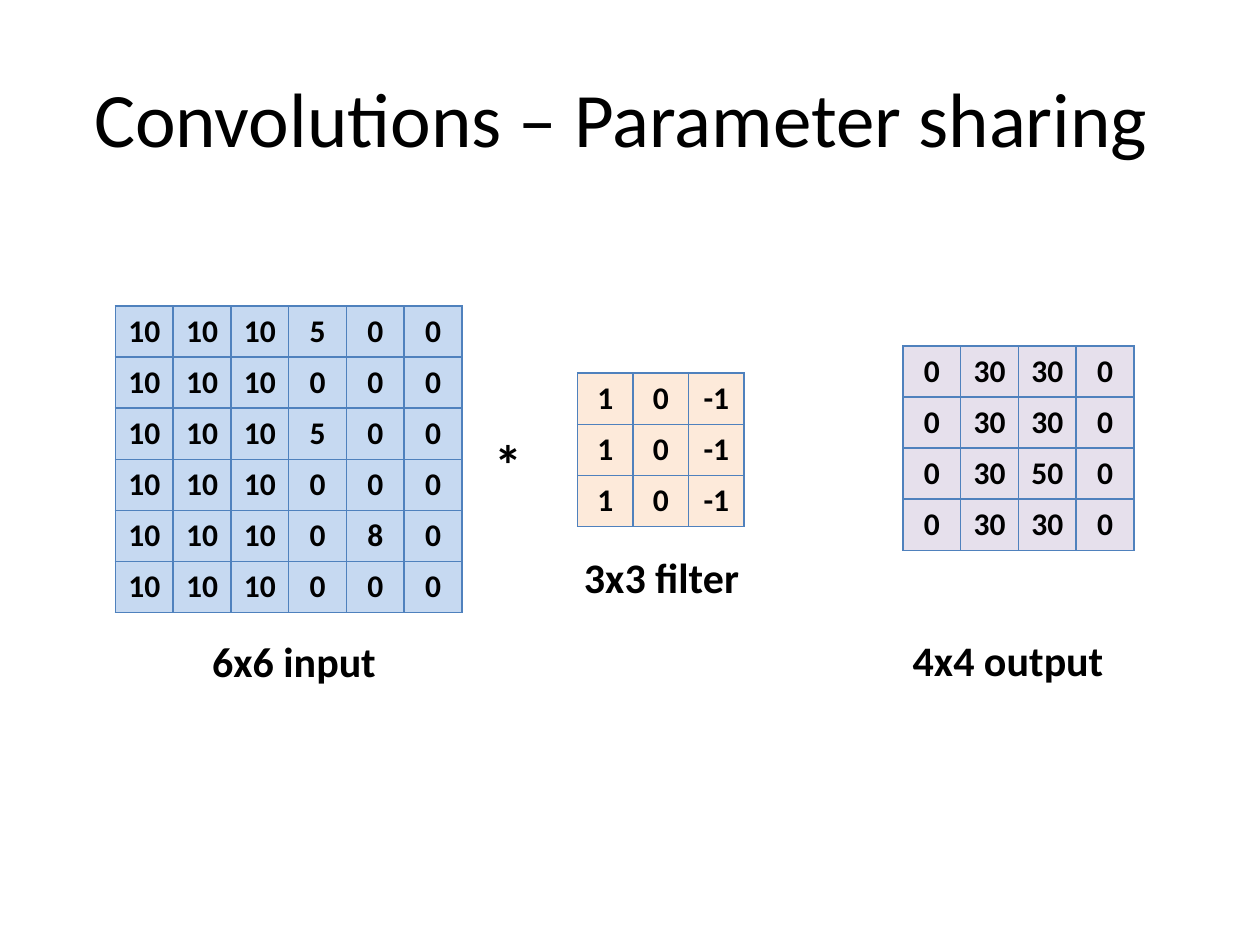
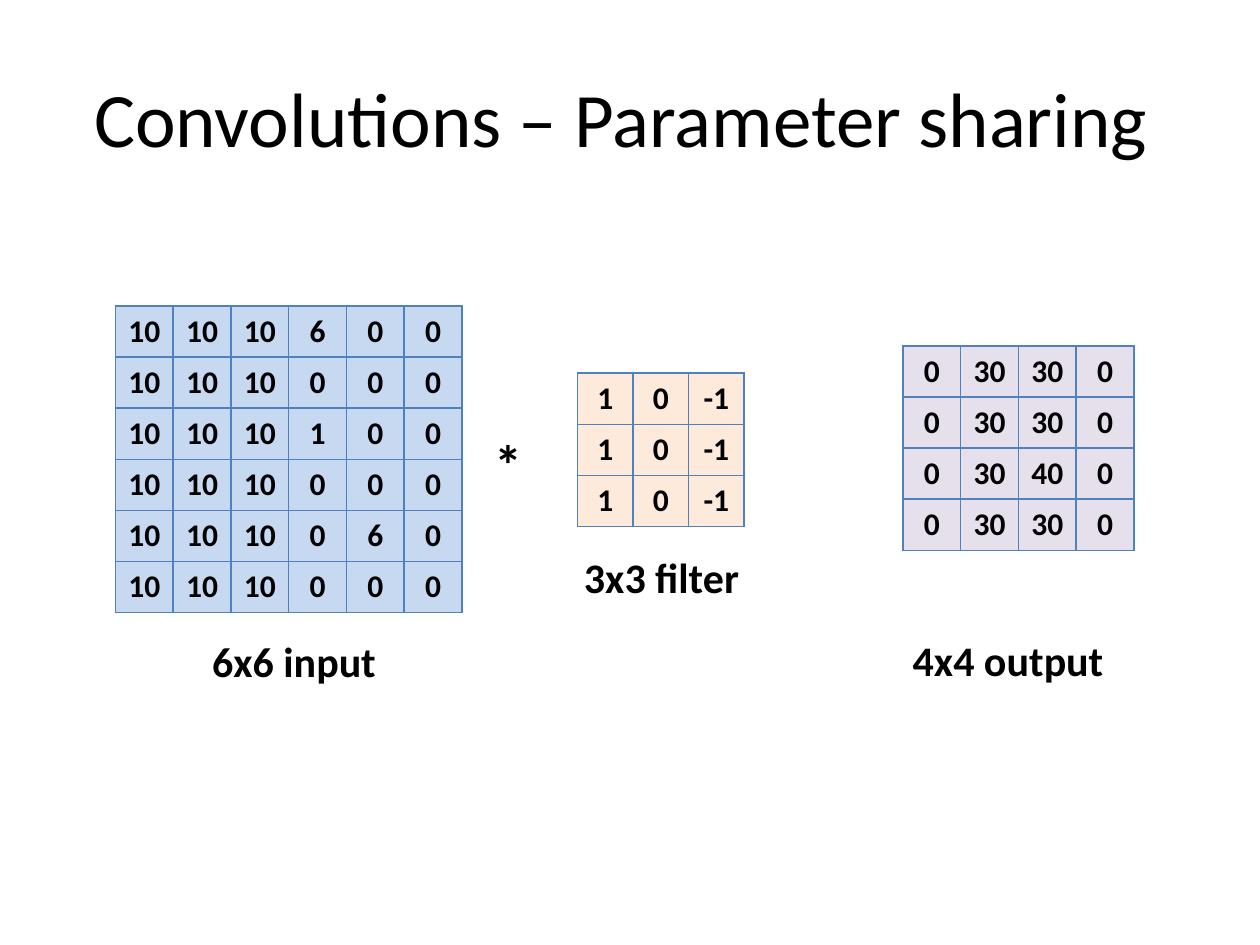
5: 5 -> 6 (318, 332)
5: 5 -> 1 (318, 434)
50: 50 -> 40 (1047, 474)
0 8: 8 -> 6 (375, 536)
